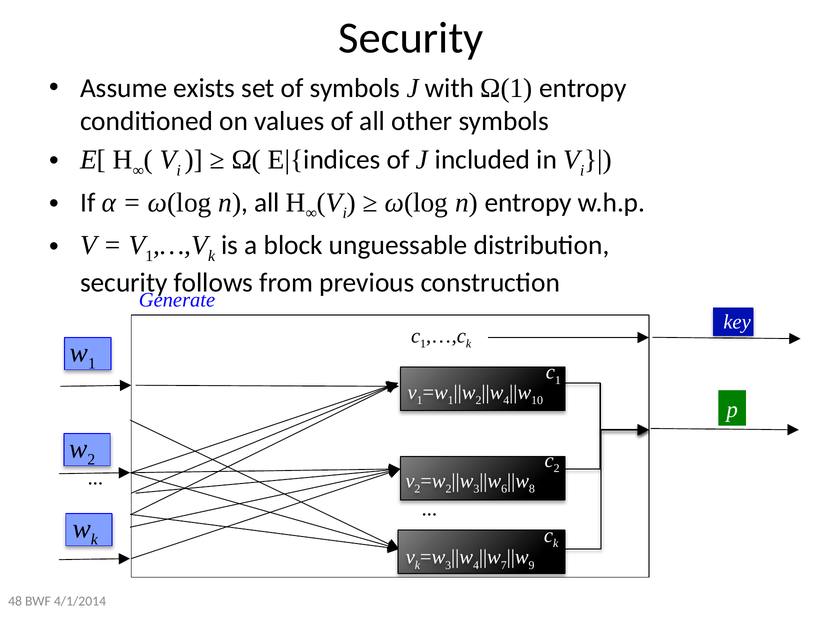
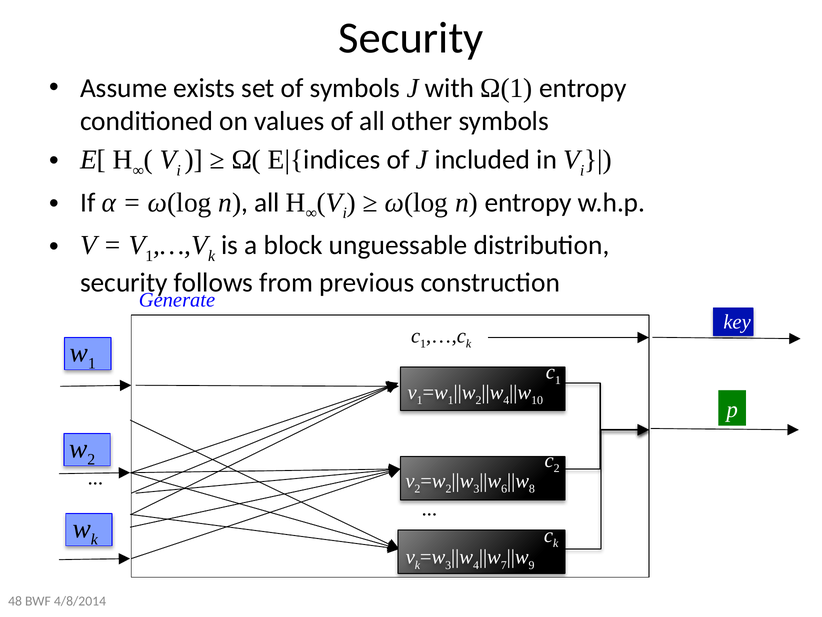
4/1/2014: 4/1/2014 -> 4/8/2014 (80, 601)
